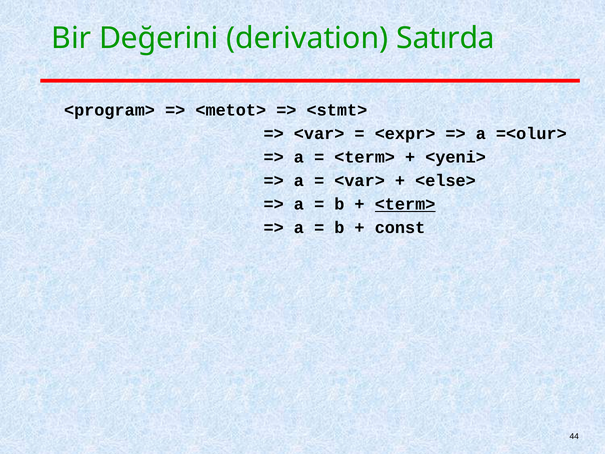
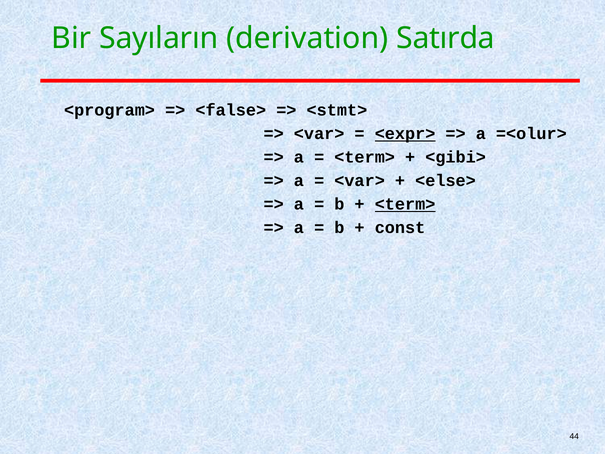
Değerini: Değerini -> Sayıların (159, 38)
<metot>: <metot> -> <false> (231, 110)
<expr> underline: none -> present (405, 134)
<yeni>: <yeni> -> <gibi> (456, 157)
